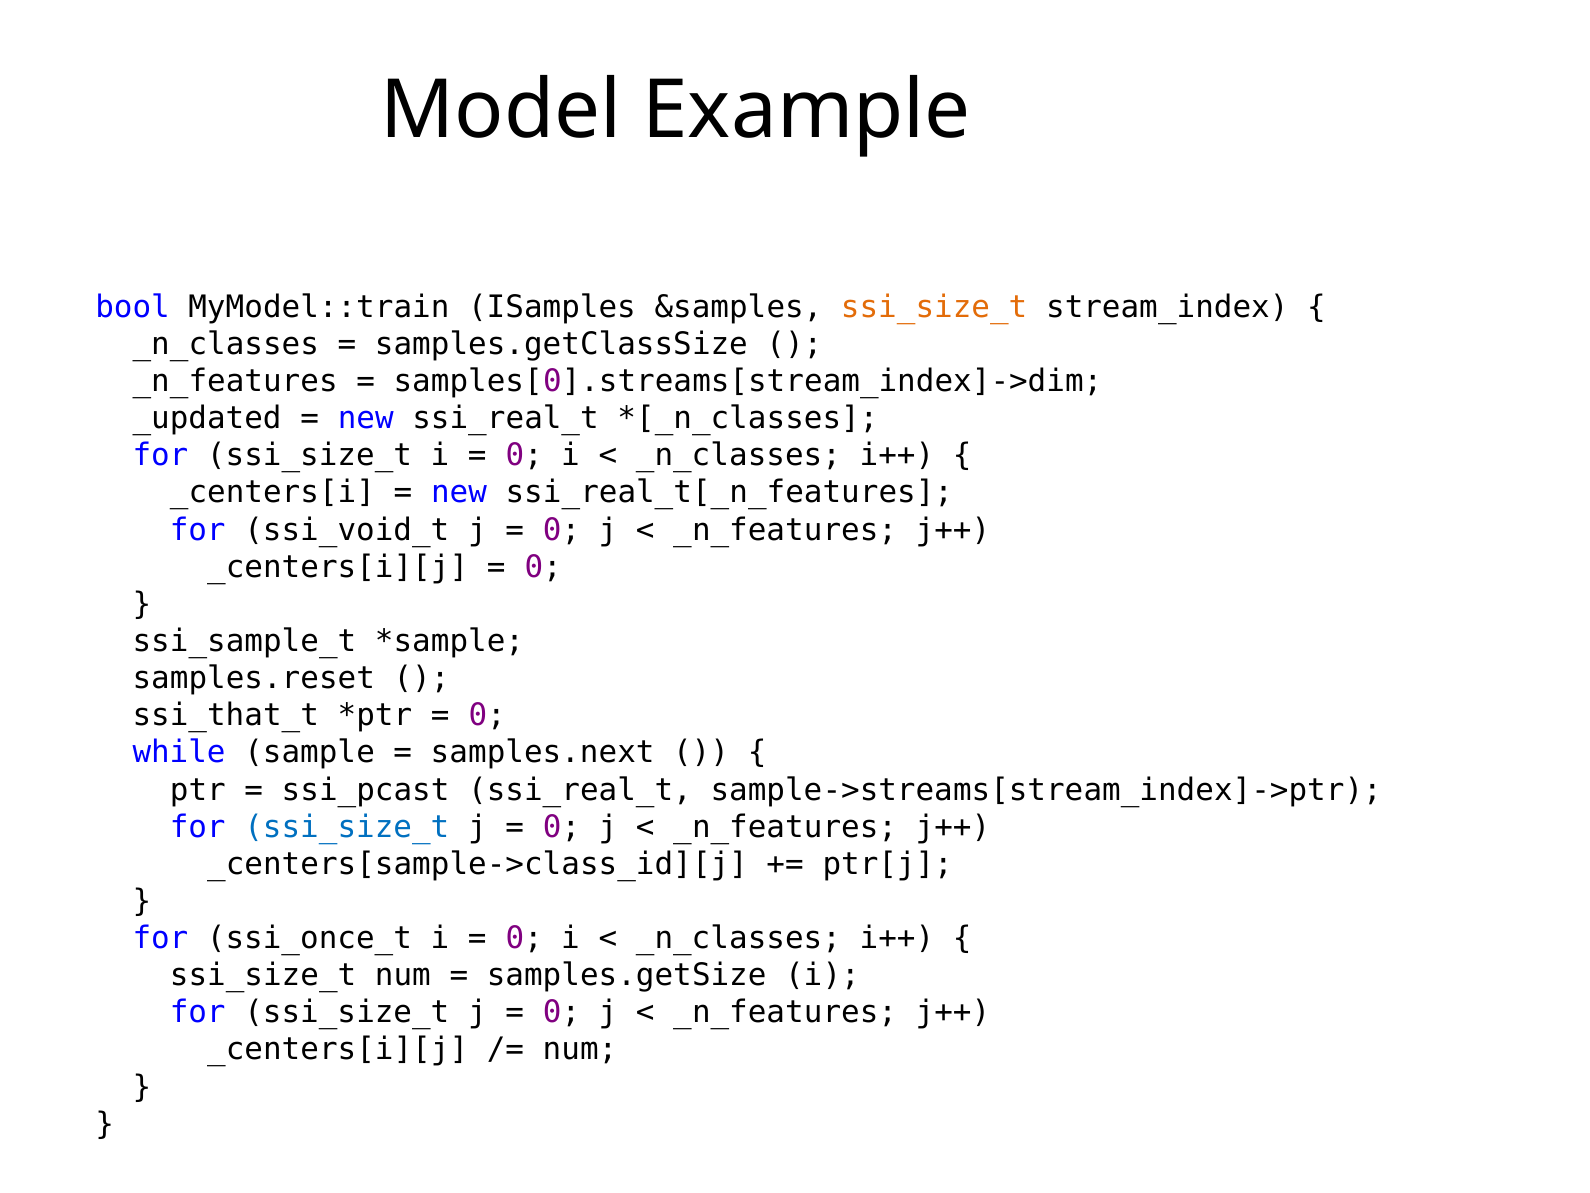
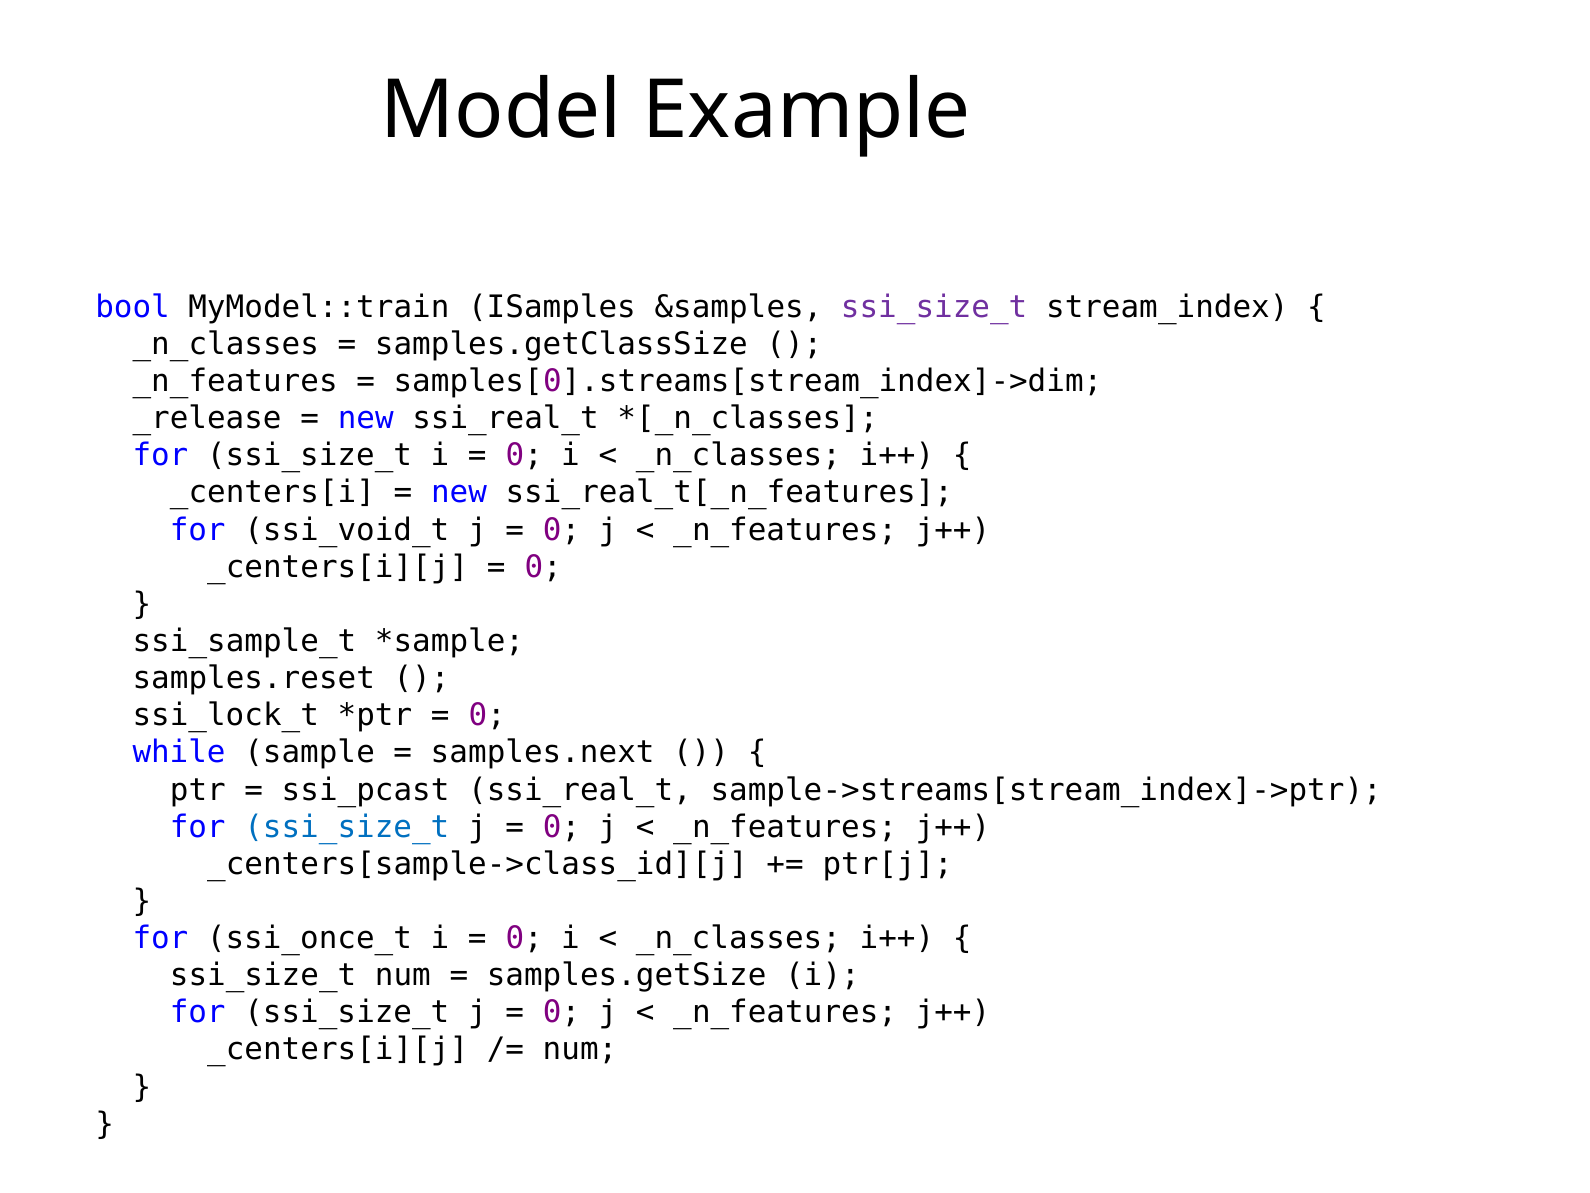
ssi_size_t colour: orange -> purple (934, 307)
_updated: _updated -> _release (207, 418)
ssi_that_t: ssi_that_t -> ssi_lock_t (226, 715)
